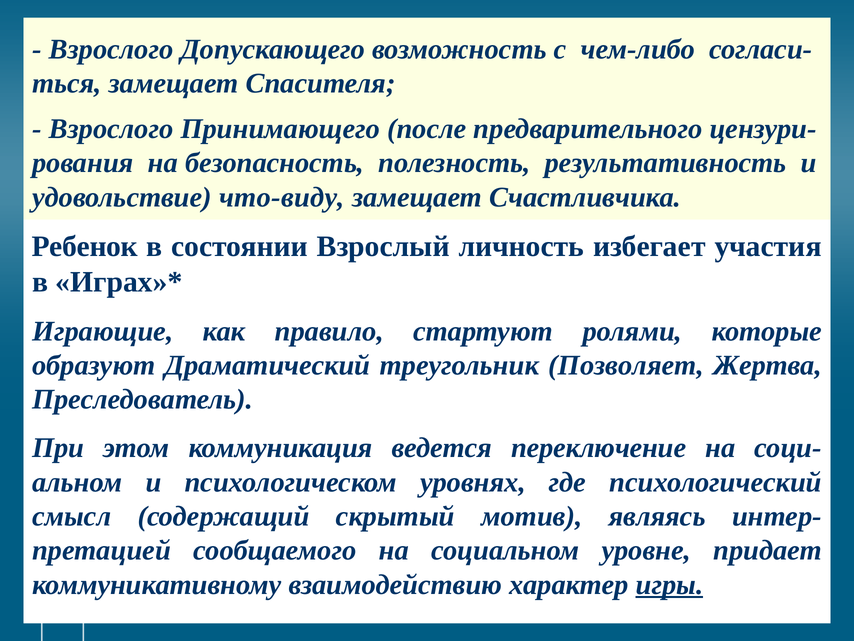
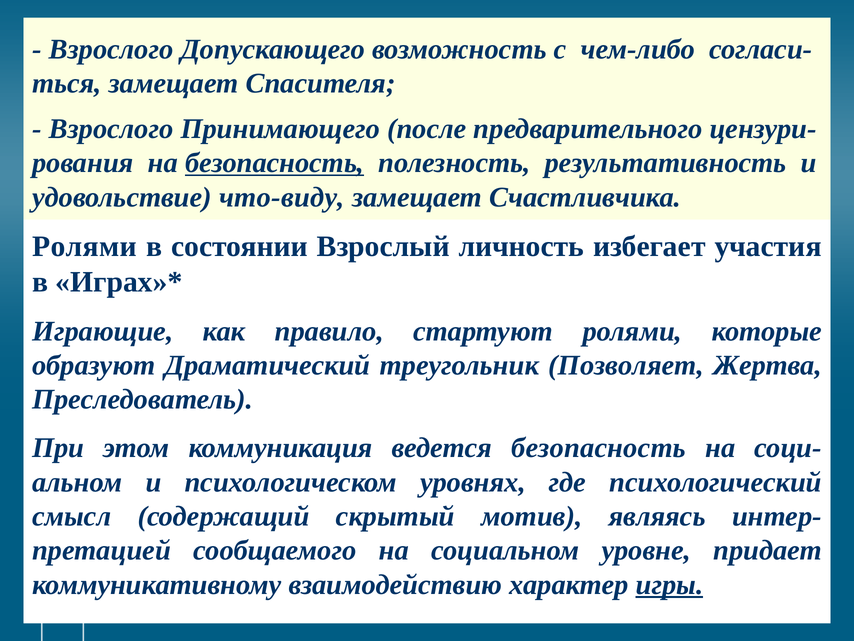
безопасность underline: none -> present (275, 163)
Ребенок: Ребенок -> Ролями (85, 246)
ведется переключение: переключение -> безопасность (598, 448)
